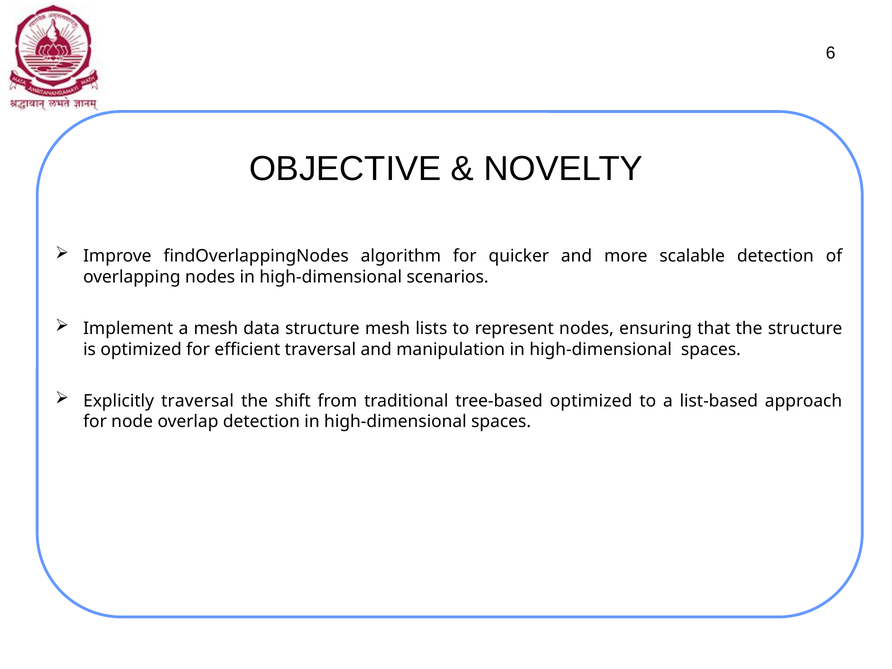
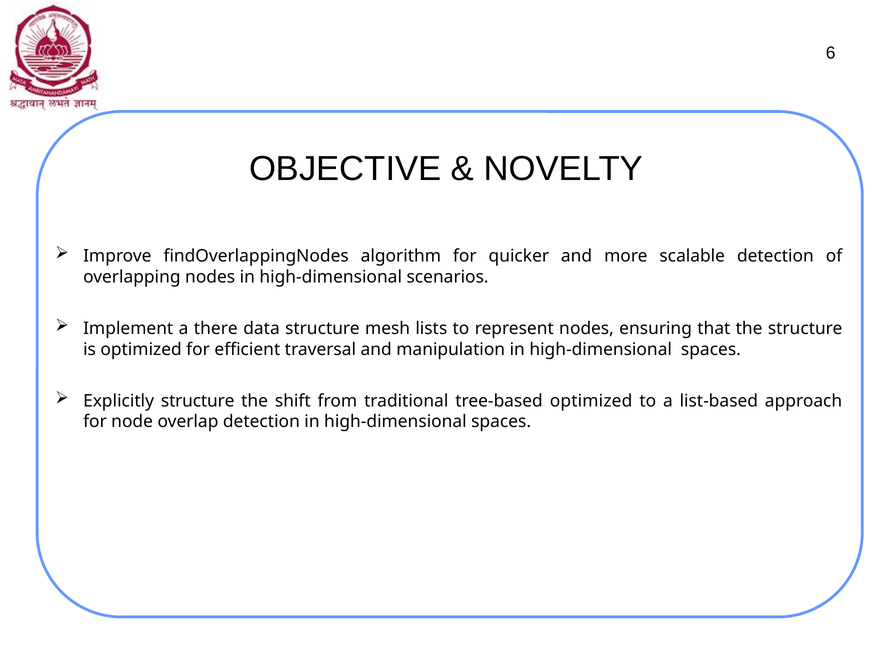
a mesh: mesh -> there (216, 328)
Explicitly traversal: traversal -> structure (198, 401)
